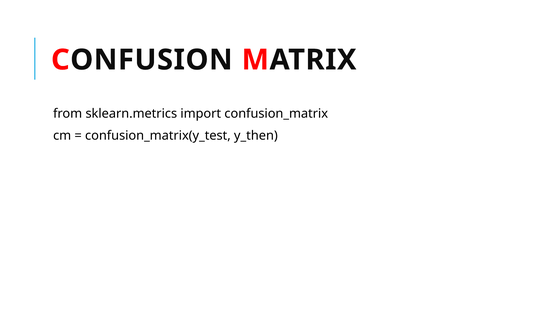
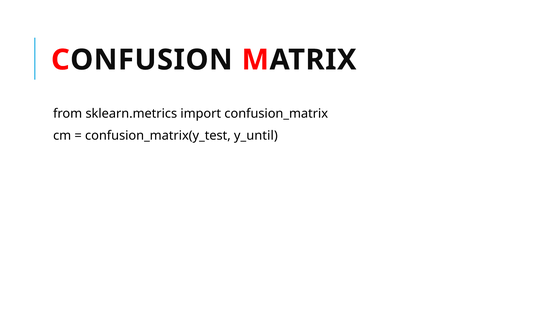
y_then: y_then -> y_until (256, 135)
